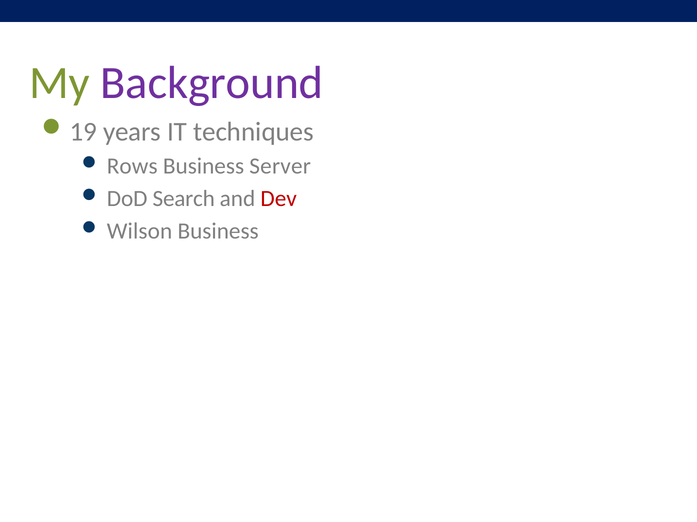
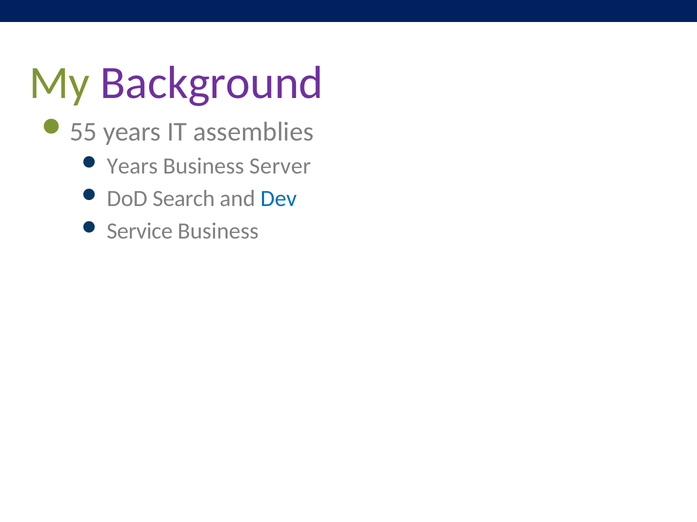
19: 19 -> 55 (83, 132)
techniques: techniques -> assemblies (253, 132)
Rows: Rows -> Years (132, 166)
Dev colour: red -> blue (279, 199)
Wilson: Wilson -> Service (140, 232)
